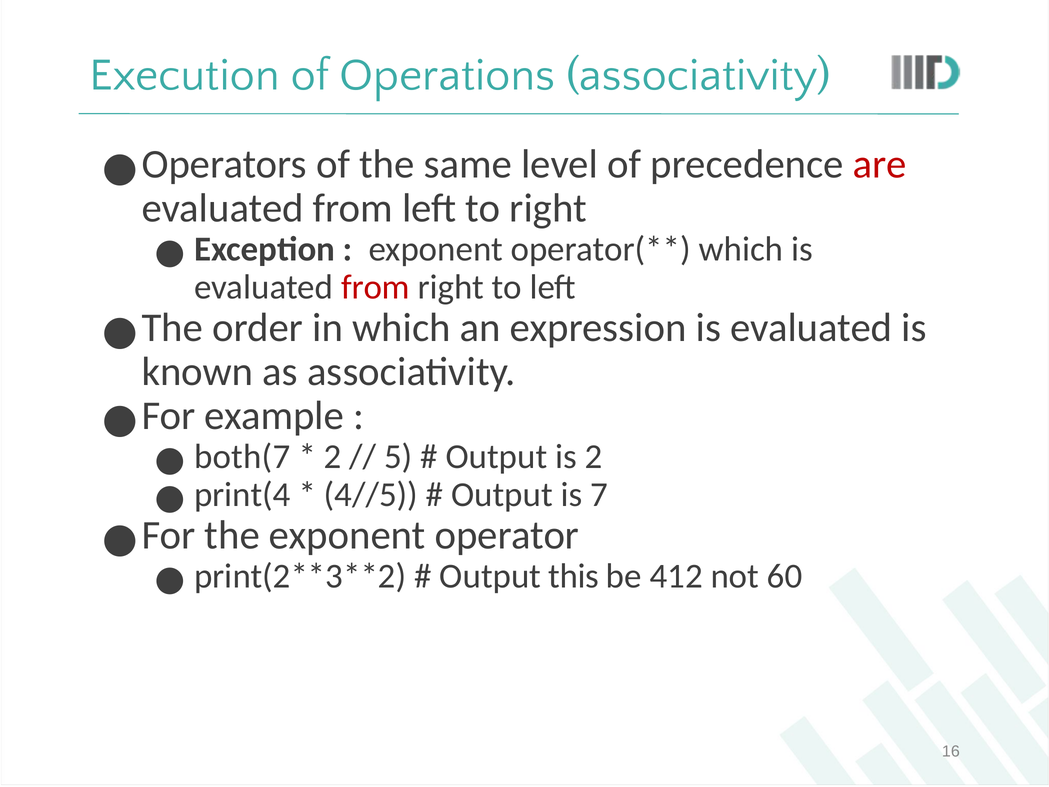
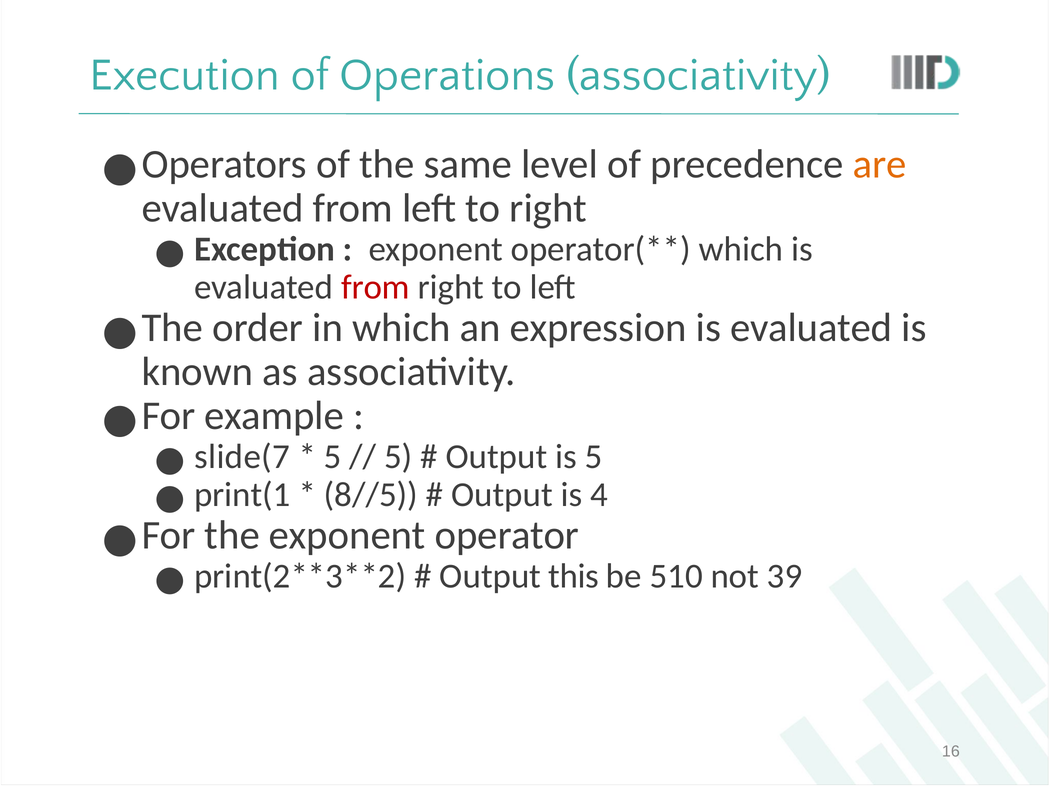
are colour: red -> orange (880, 164)
both(7: both(7 -> slide(7 (242, 457)
2: 2 -> 5 (333, 457)
is 2: 2 -> 5 (594, 457)
print(4: print(4 -> print(1 (242, 494)
4//5: 4//5 -> 8//5 (371, 494)
7: 7 -> 4 (599, 494)
412: 412 -> 510 (676, 576)
60: 60 -> 39 (785, 576)
